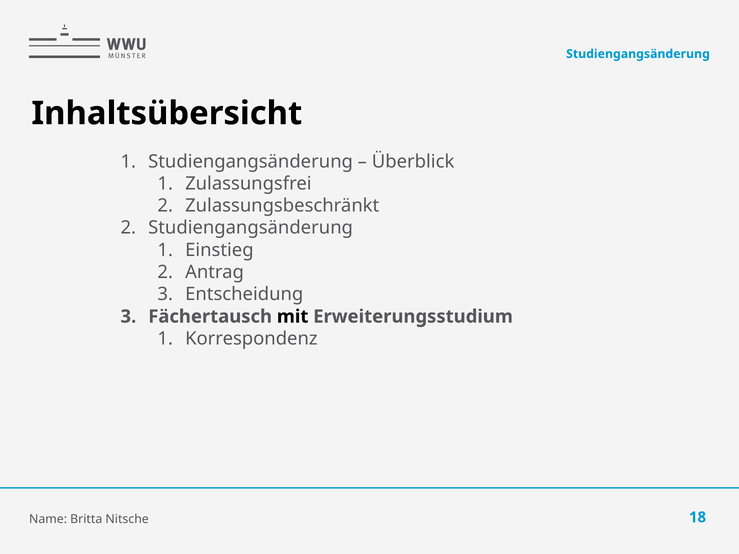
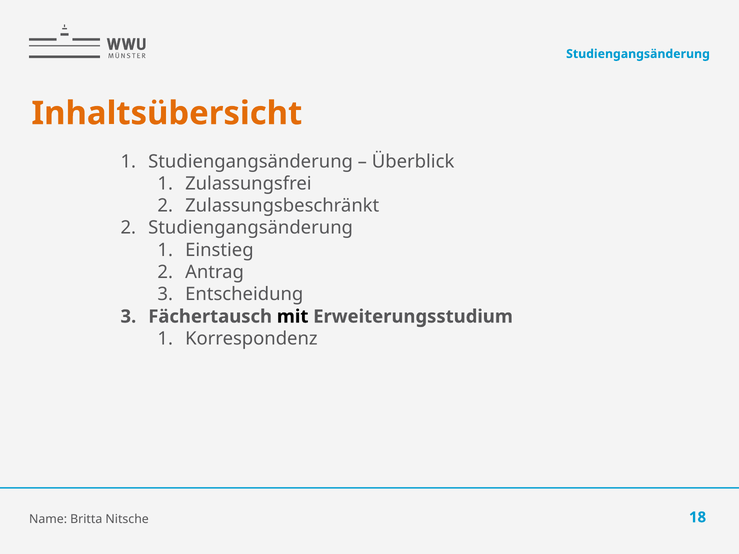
Inhaltsübersicht colour: black -> orange (167, 113)
